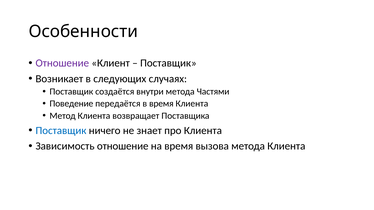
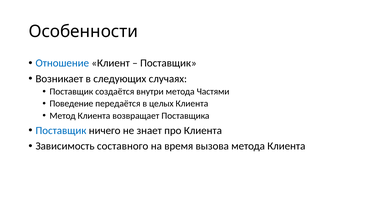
Отношение colour: purple -> blue (62, 63)
в время: время -> целых (161, 104)
Зависимость отношение: отношение -> составного (123, 146)
